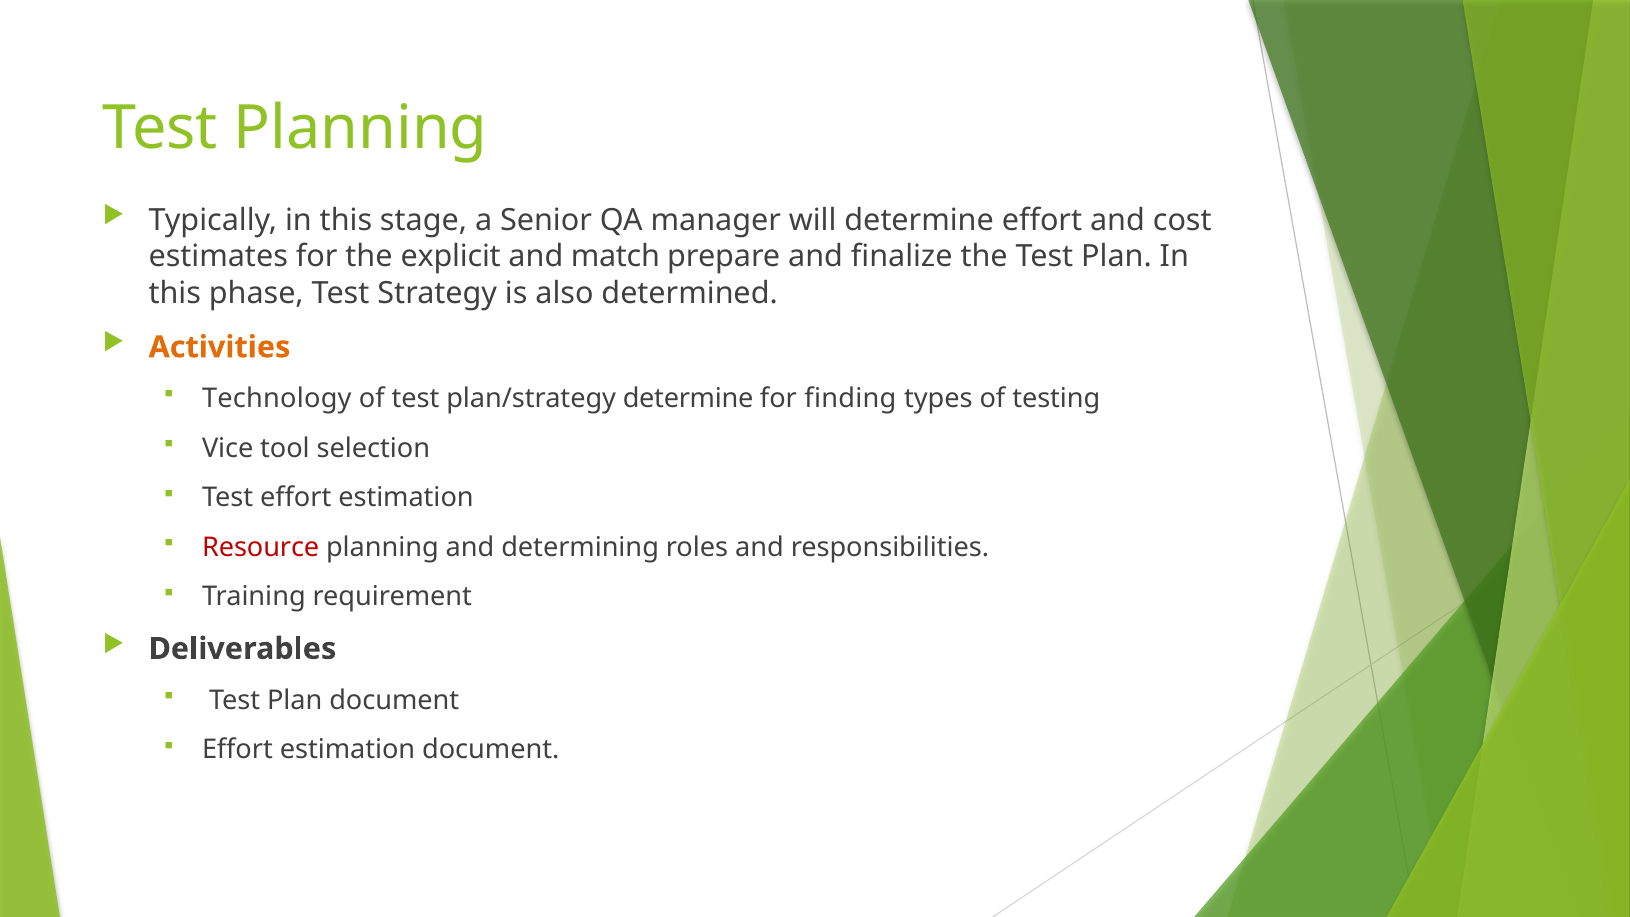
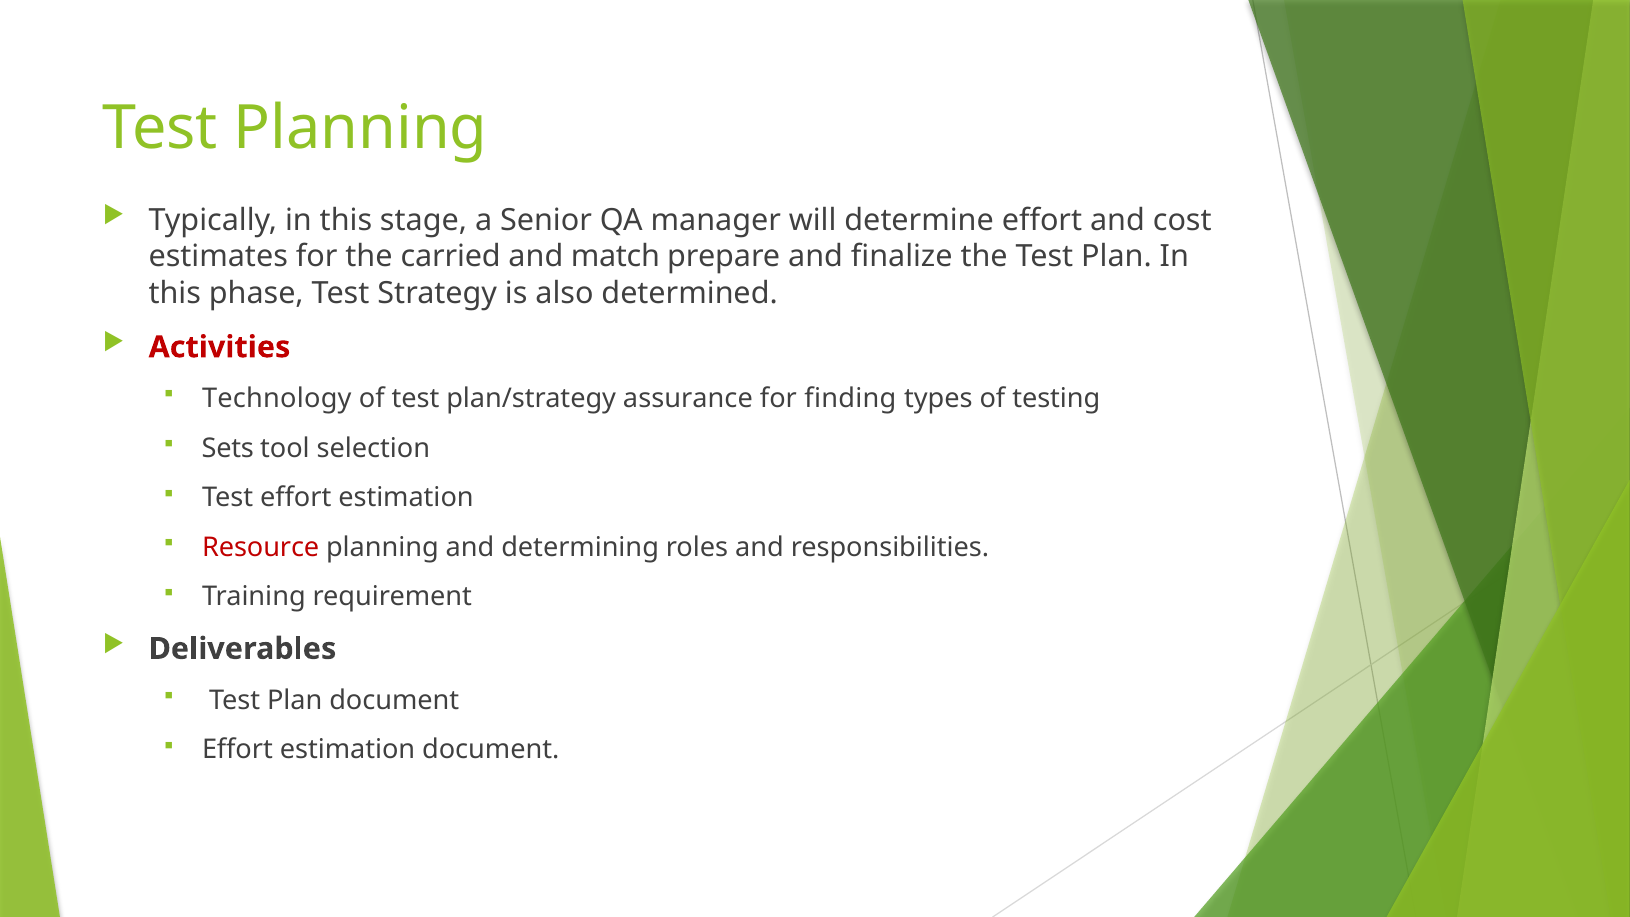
explicit: explicit -> carried (451, 257)
Activities colour: orange -> red (220, 347)
plan/strategy determine: determine -> assurance (688, 399)
Vice: Vice -> Sets (228, 448)
